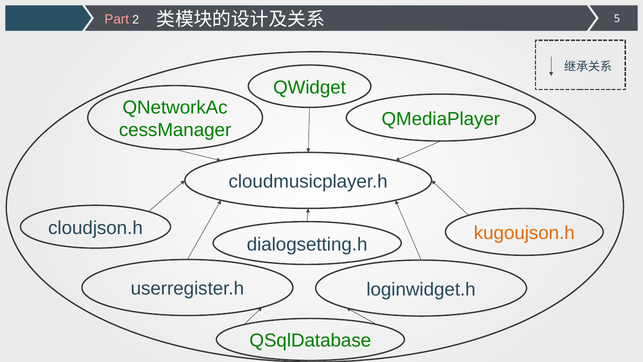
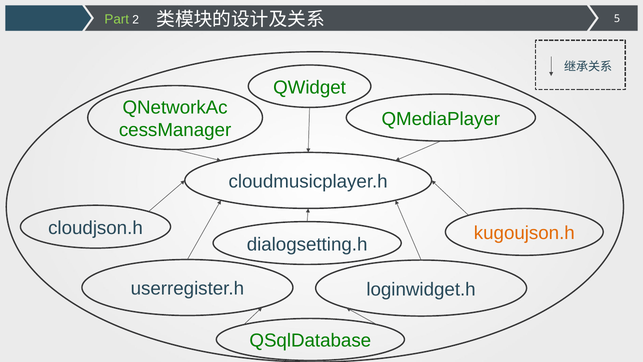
Part colour: pink -> light green (117, 19)
